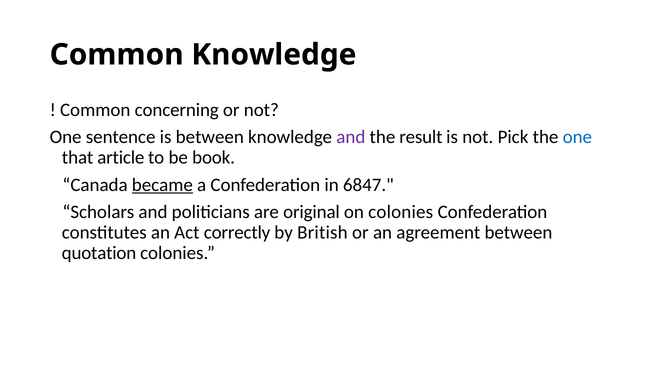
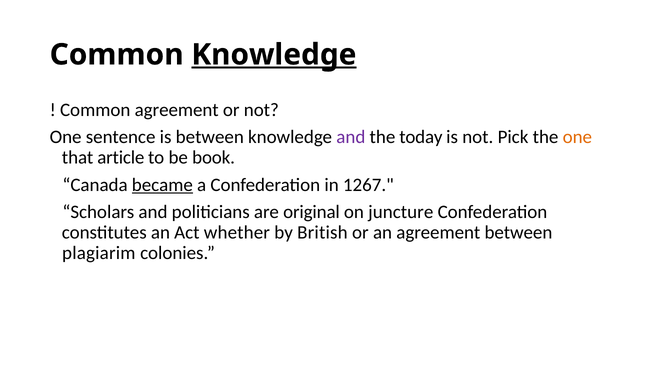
Knowledge underline: none -> present (274, 55)
Common concerning: concerning -> agreement (177, 110)
result: result -> today (421, 137)
one colour: blue -> orange (577, 137)
6847: 6847 -> 1267 (368, 185)
on colonies: colonies -> juncture (401, 212)
correctly: correctly -> whether (237, 233)
quotation: quotation -> plagiarim (99, 253)
